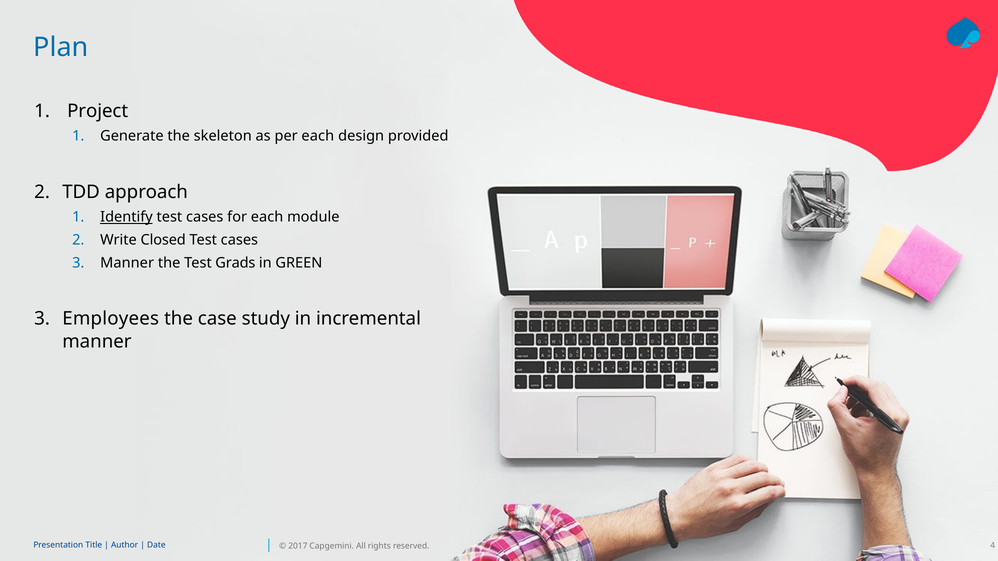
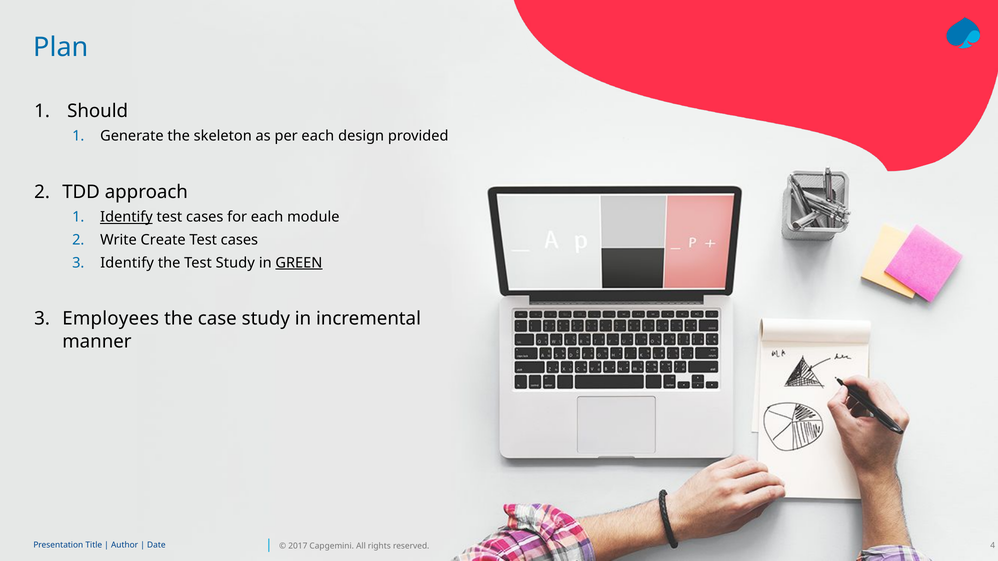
Project: Project -> Should (98, 111)
Closed: Closed -> Create (163, 240)
Manner: Manner -> Identify (127, 263)
Test Grads: Grads -> Study (235, 263)
GREEN underline: none -> present (299, 263)
